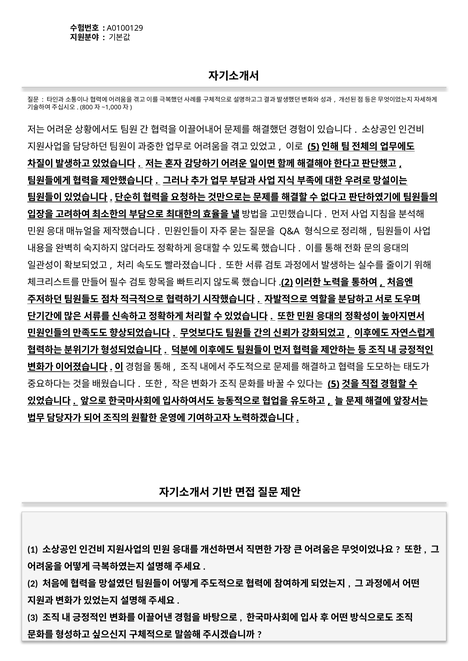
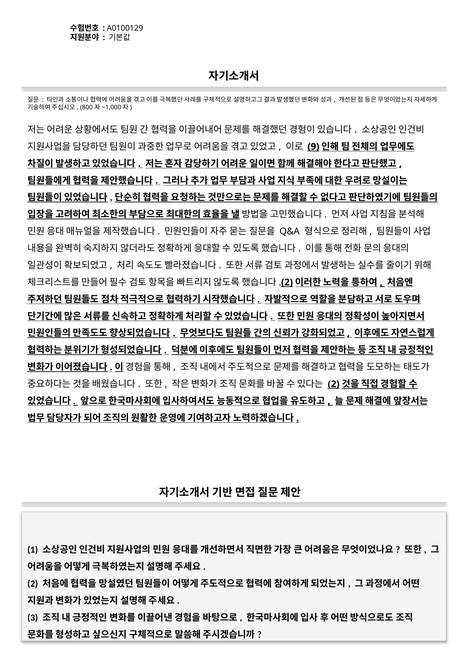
5: 5 -> 9 (313, 147)
5: 5 -> 2 (334, 385)
